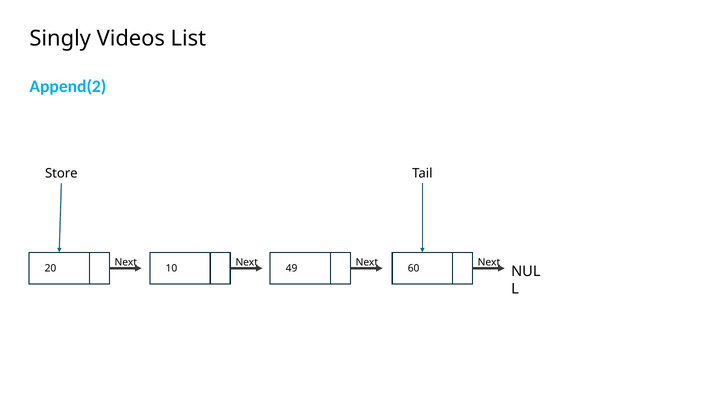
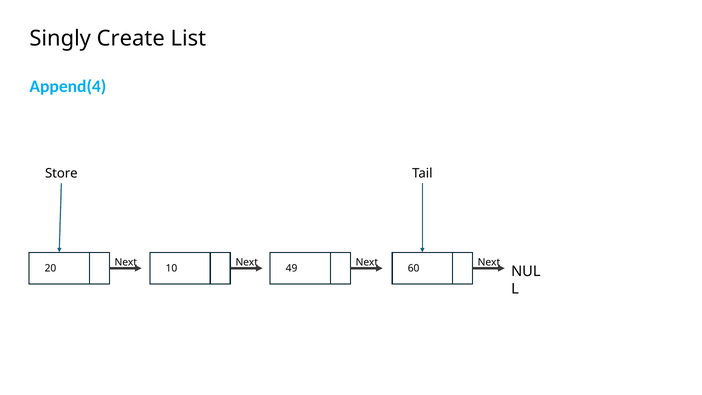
Videos: Videos -> Create (131, 38)
Append(2: Append(2 -> Append(4 (68, 86)
